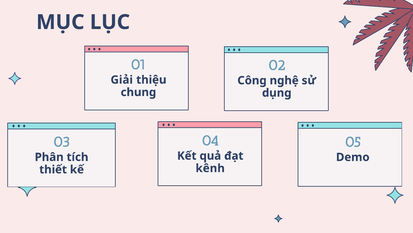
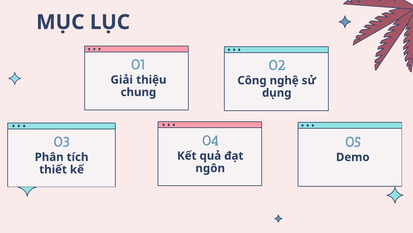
kênh: kênh -> ngôn (210, 168)
